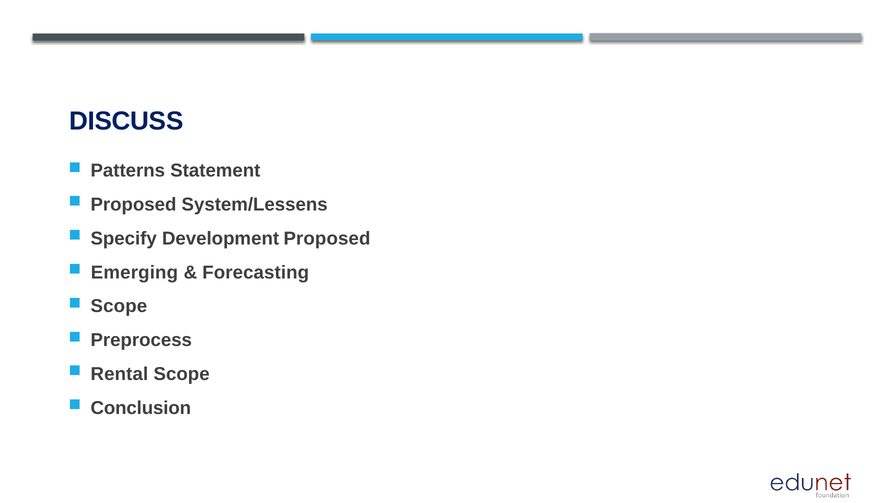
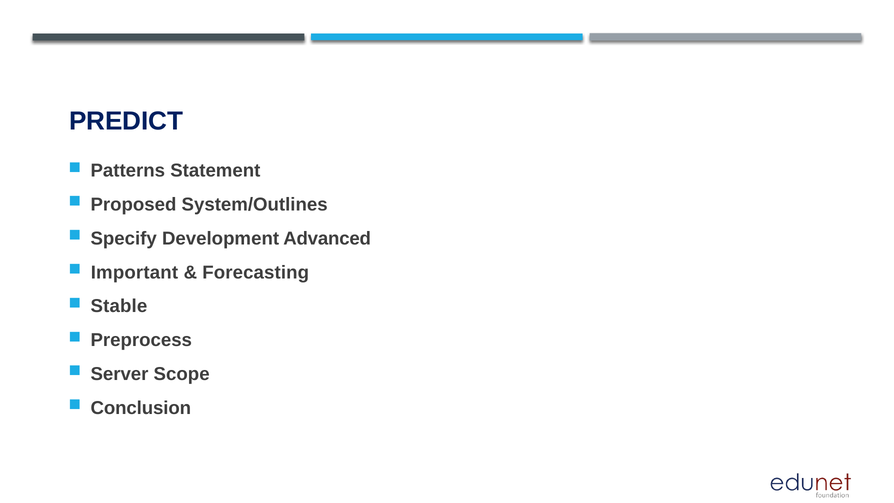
DISCUSS: DISCUSS -> PREDICT (126, 121)
System/Lessens: System/Lessens -> System/Outlines (255, 205)
Development Proposed: Proposed -> Advanced (327, 238)
Emerging: Emerging -> Important (134, 272)
Scope: Scope -> Stable (119, 306)
Rental: Rental -> Server (120, 374)
